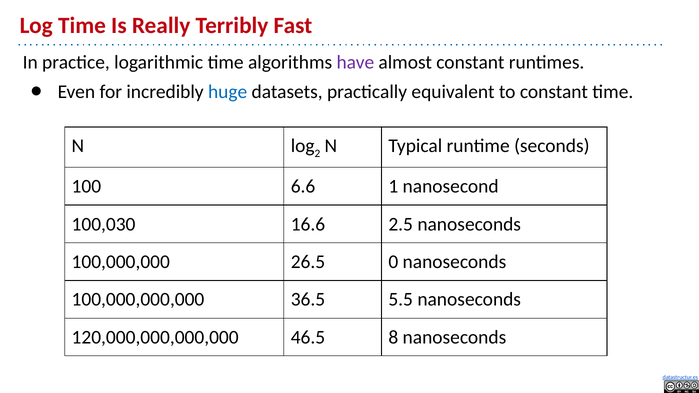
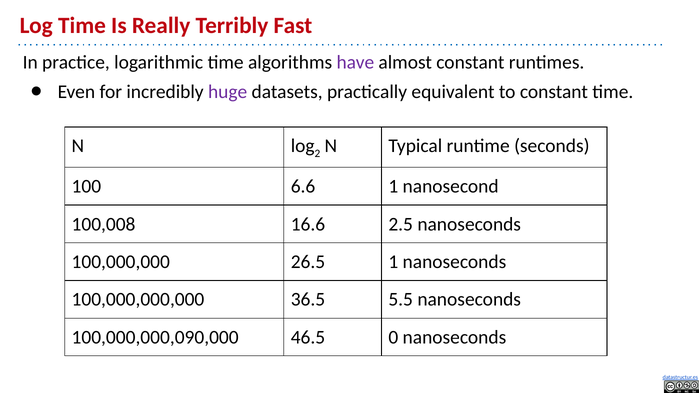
huge colour: blue -> purple (228, 92)
100,030: 100,030 -> 100,008 (104, 224)
26.5 0: 0 -> 1 (393, 262)
120,000,000,000,000: 120,000,000,000,000 -> 100,000,000,090,000 (155, 337)
8: 8 -> 0 (393, 337)
